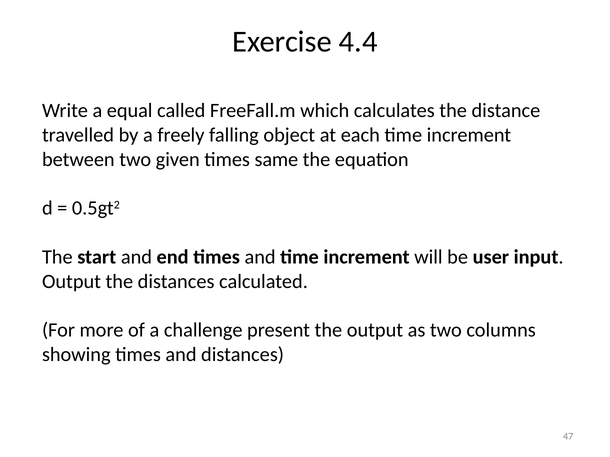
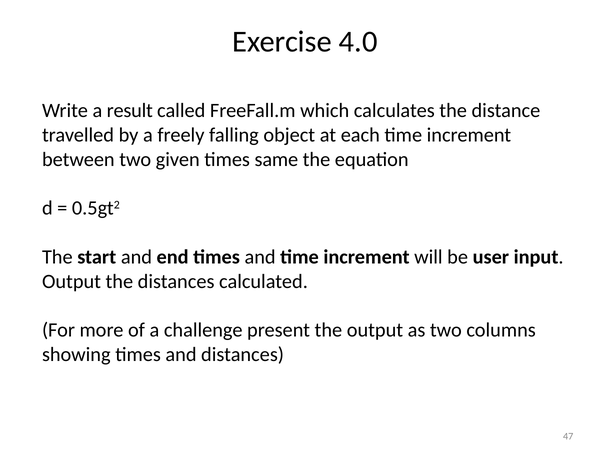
4.4: 4.4 -> 4.0 (358, 42)
equal: equal -> result (130, 111)
